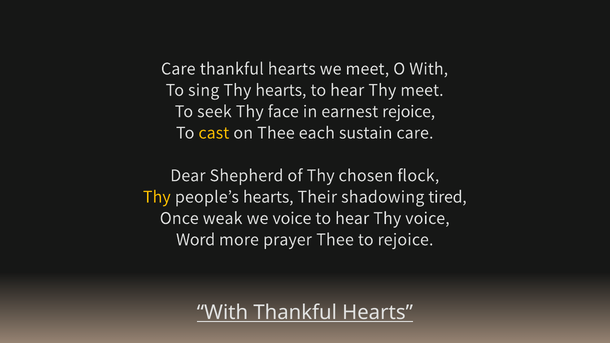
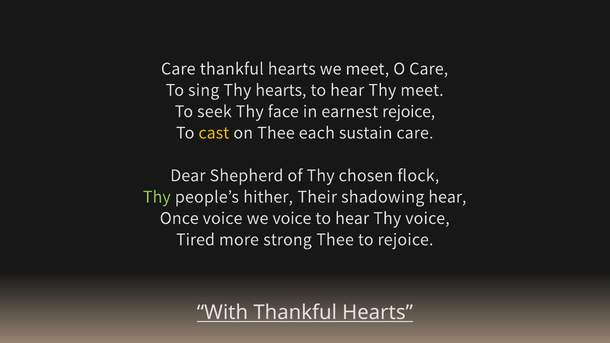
O With: With -> Care (429, 69)
Thy colour: yellow -> light green (157, 197)
people’s hearts: hearts -> hither (268, 197)
shadowing tired: tired -> hear (447, 197)
Once weak: weak -> voice (223, 218)
Word: Word -> Tired (195, 239)
prayer: prayer -> strong (287, 239)
